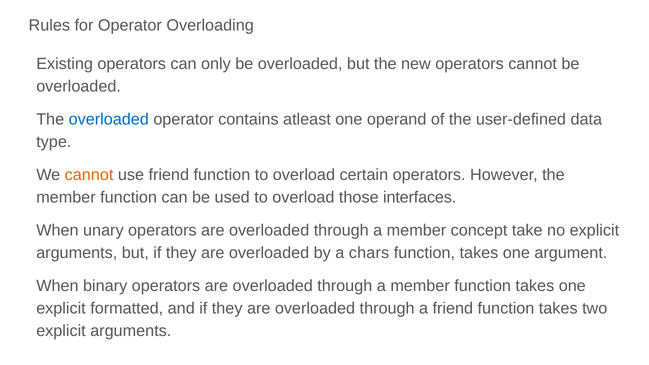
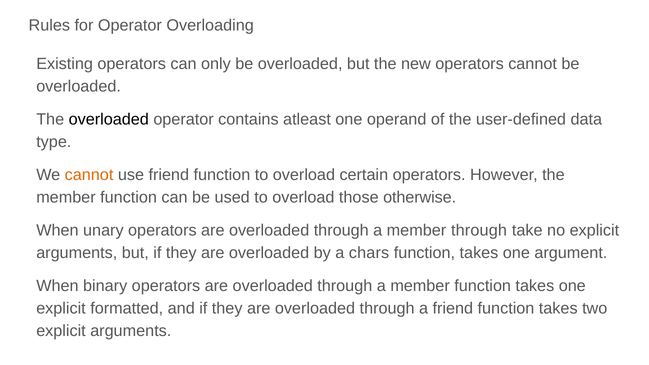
overloaded colour: blue -> black (109, 119)
interfaces: interfaces -> otherwise (420, 197)
member concept: concept -> through (479, 231)
